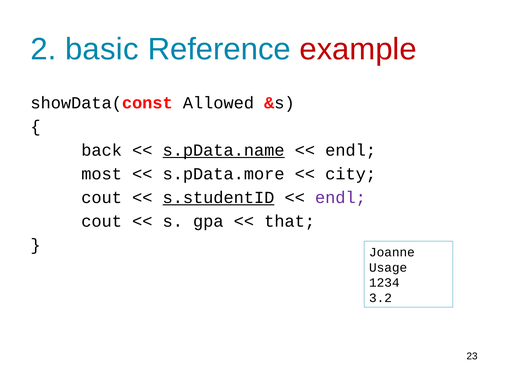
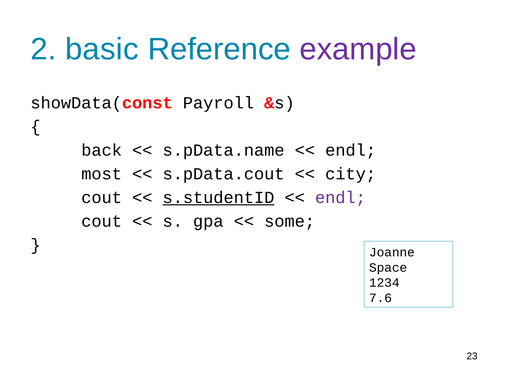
example colour: red -> purple (358, 49)
Allowed: Allowed -> Payroll (218, 103)
s.pData.name underline: present -> none (224, 150)
s.pData.more: s.pData.more -> s.pData.cout (224, 174)
that: that -> some (290, 221)
Usage: Usage -> Space (388, 268)
3.2: 3.2 -> 7.6 (380, 298)
